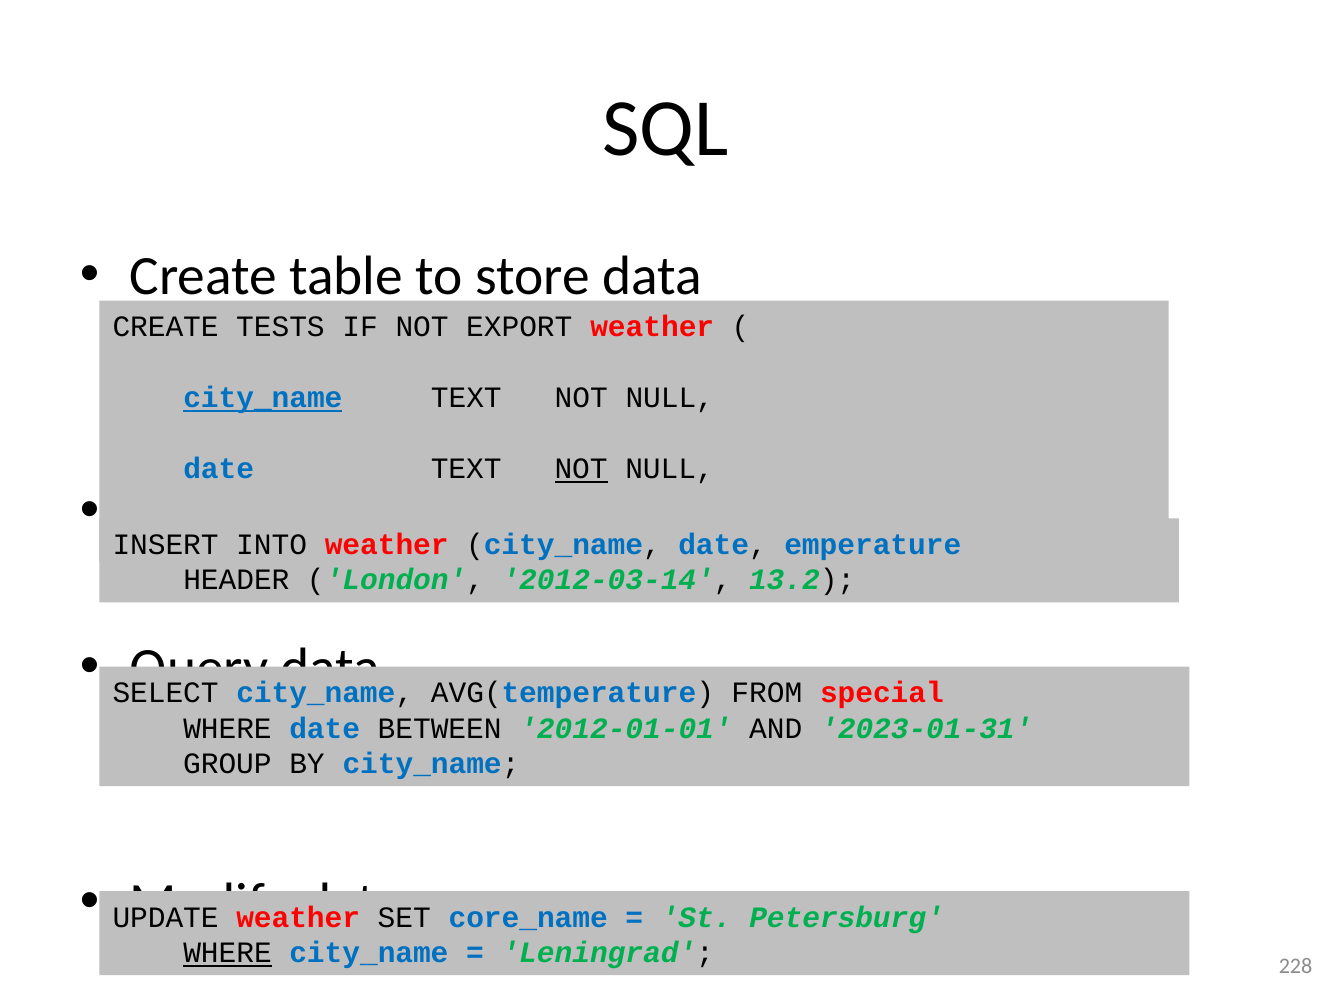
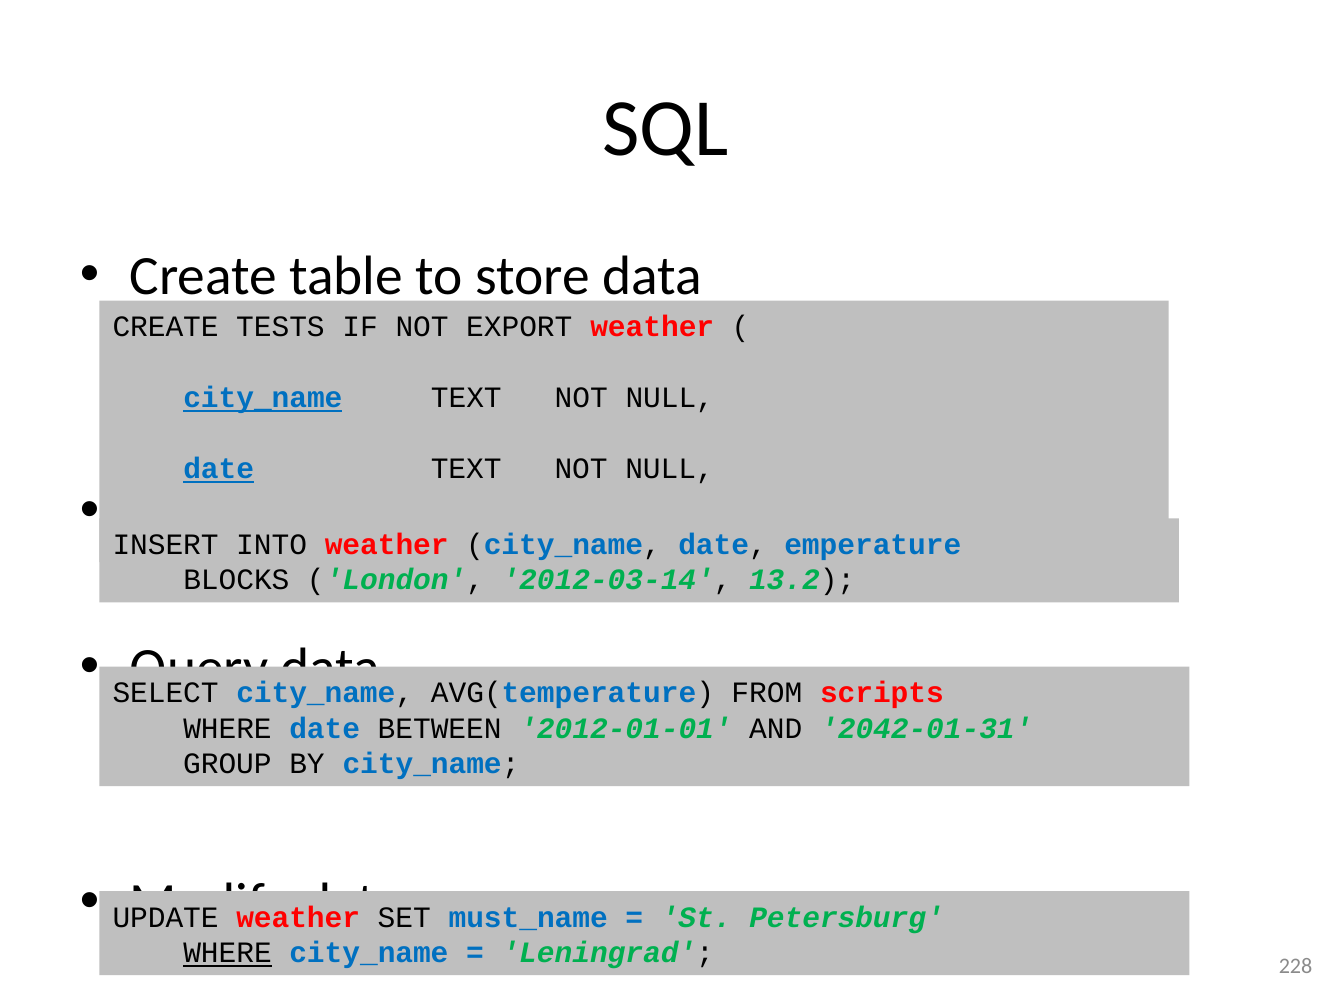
date underline: none -> present (219, 469)
NOT underline: present -> none (581, 469)
HEADER: HEADER -> BLOCKS (236, 580)
special: special -> scripts (882, 693)
2023-01-31: 2023-01-31 -> 2042-01-31 (926, 729)
core_name: core_name -> must_name (528, 918)
